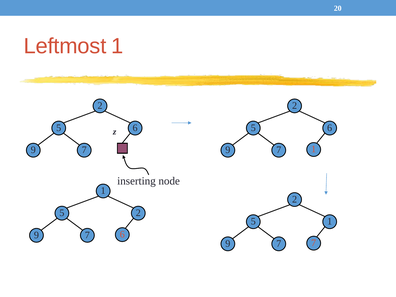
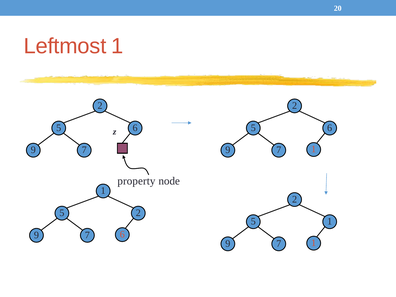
inserting: inserting -> property (136, 181)
7: 7 -> 1 (314, 243)
